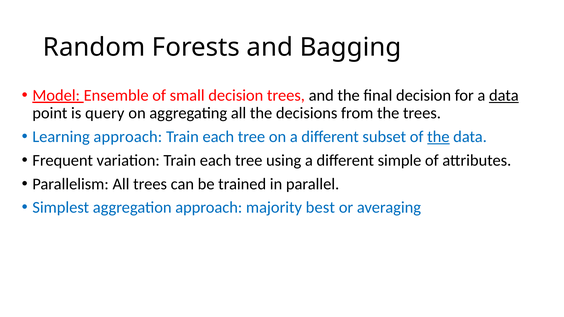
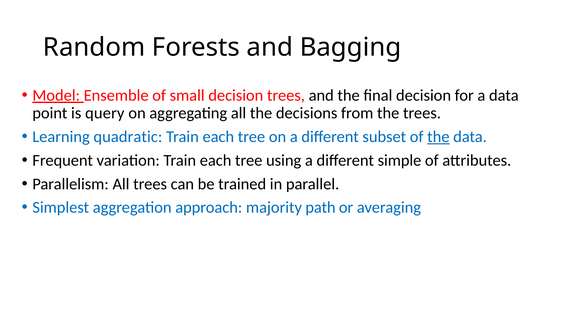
data underline: present -> none (504, 95)
Learning approach: approach -> quadratic (128, 137)
best: best -> path (320, 208)
